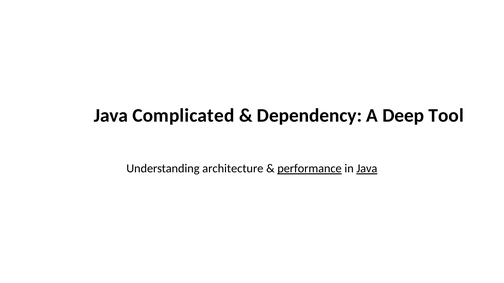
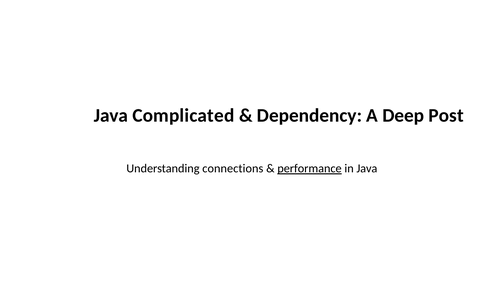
Tool: Tool -> Post (446, 116)
architecture: architecture -> connections (233, 169)
Java underline: present -> none (367, 169)
